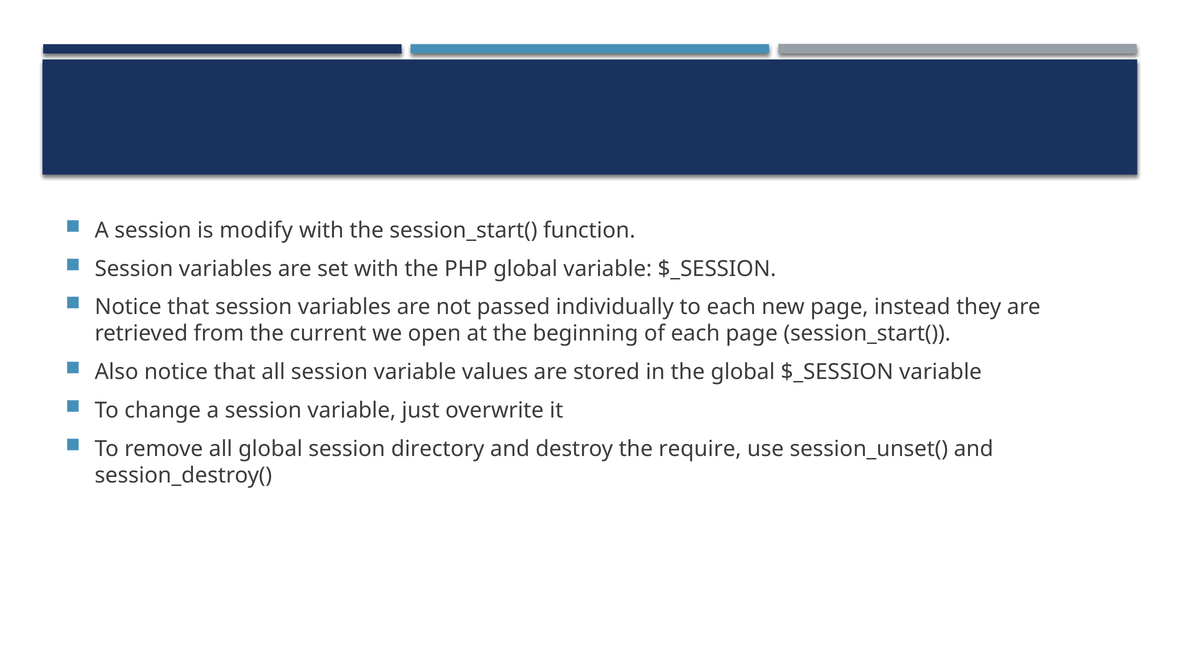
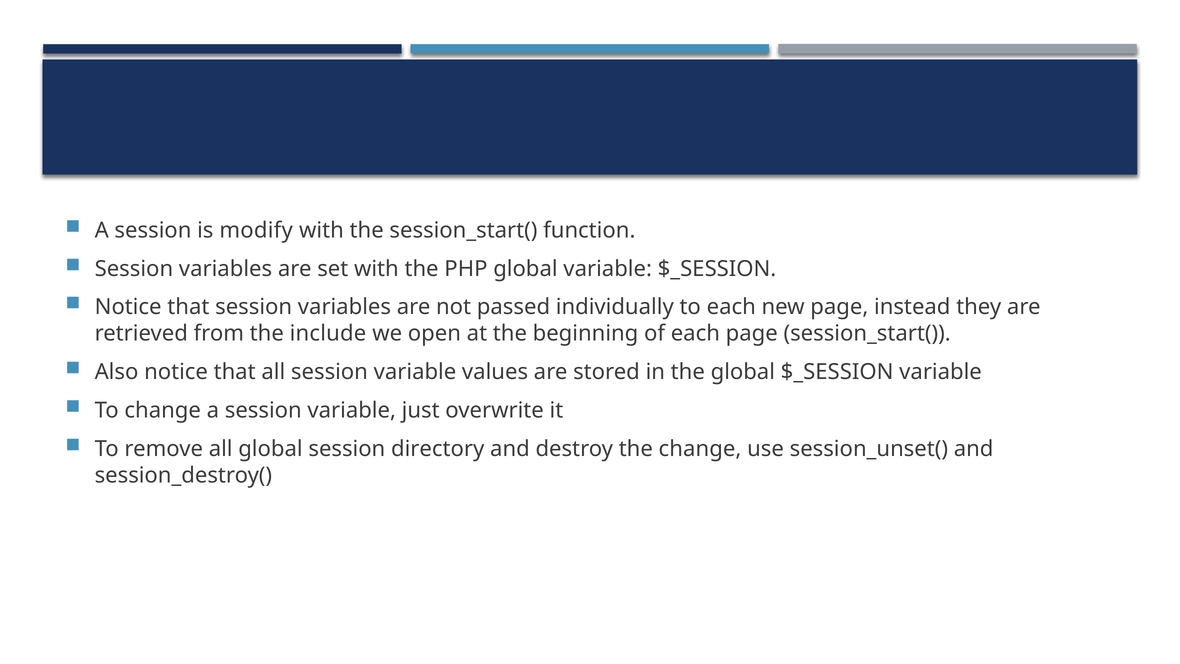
current: current -> include (328, 334)
the require: require -> change (700, 449)
